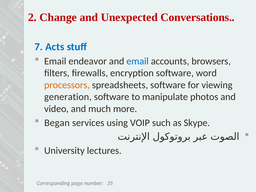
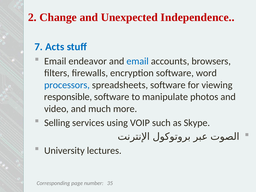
Conversations: Conversations -> Independence (198, 17)
processors colour: orange -> blue (67, 85)
generation: generation -> responsible (68, 97)
Began: Began -> Selling (57, 123)
